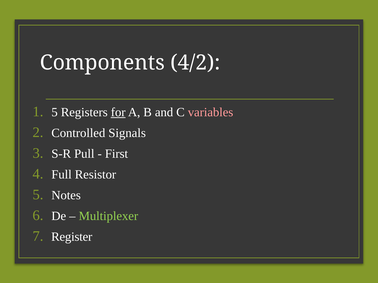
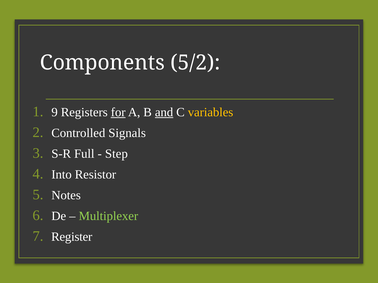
4/2: 4/2 -> 5/2 (195, 63)
5: 5 -> 9 (55, 112)
and underline: none -> present (164, 112)
variables colour: pink -> yellow (211, 112)
Pull: Pull -> Full (84, 154)
First: First -> Step (116, 154)
Full: Full -> Into (62, 175)
